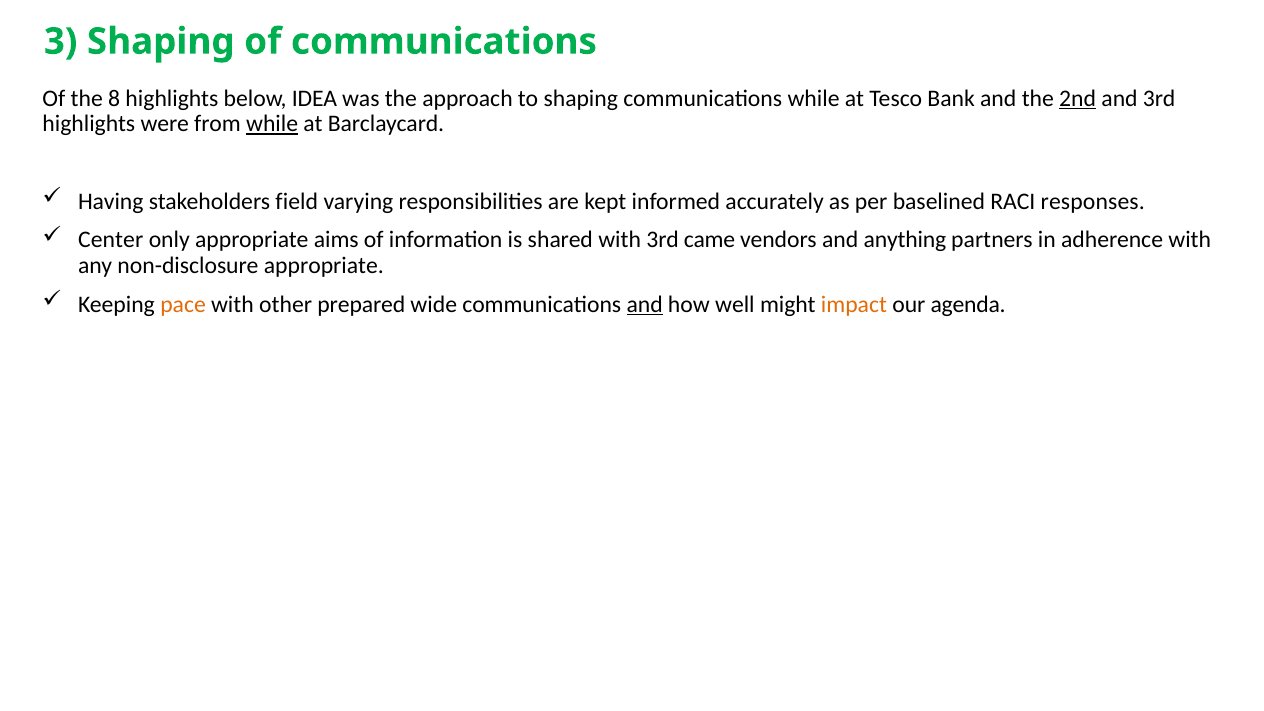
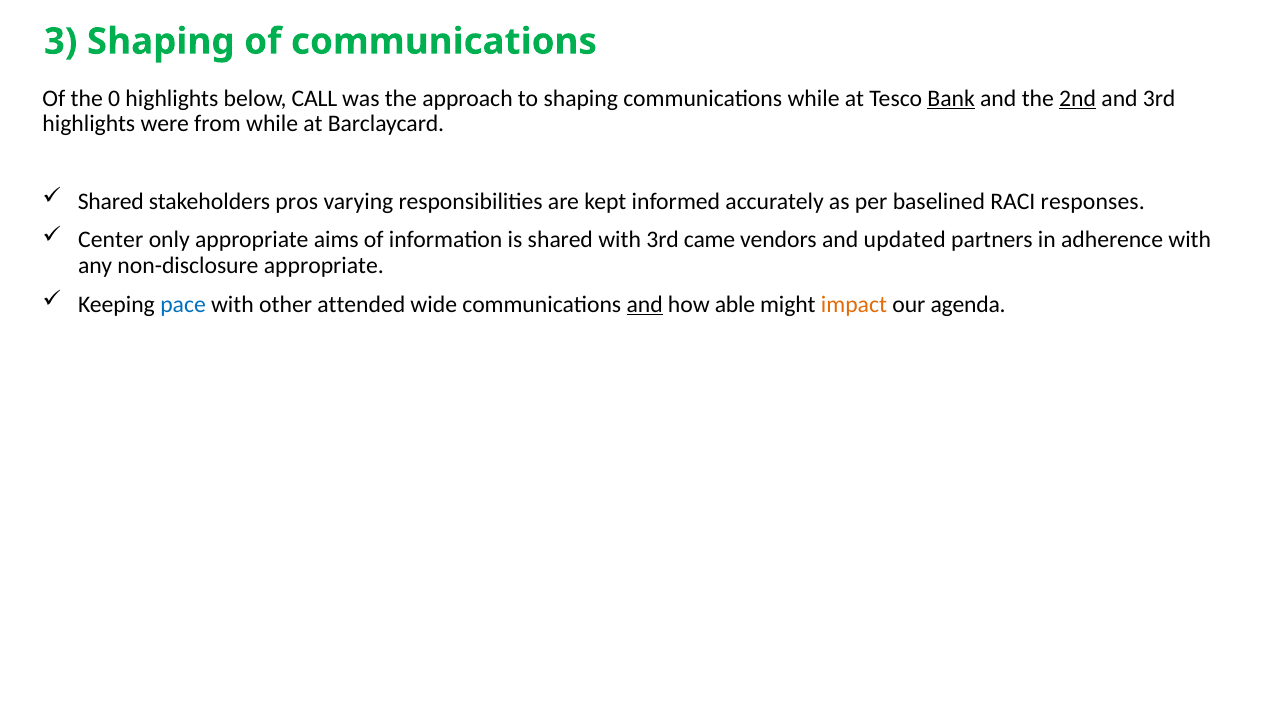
8: 8 -> 0 (114, 98)
IDEA: IDEA -> CALL (314, 98)
Bank underline: none -> present (951, 98)
while underline: present -> none (272, 124)
Having: Having -> Shared (111, 201)
field: field -> pros (297, 201)
anything: anything -> updated (905, 240)
pace colour: orange -> blue (183, 305)
prepared: prepared -> attended (361, 305)
well: well -> able (735, 305)
